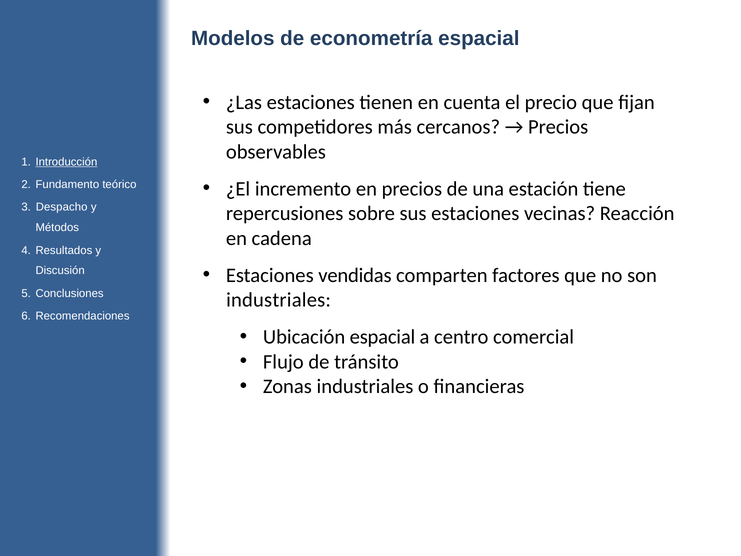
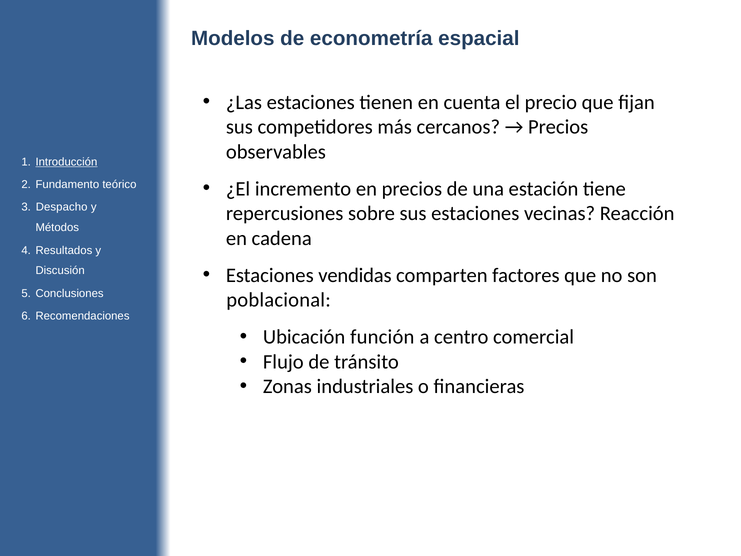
industriales: industriales -> poblacional (279, 300)
Ubicación espacial: espacial -> función (382, 337)
